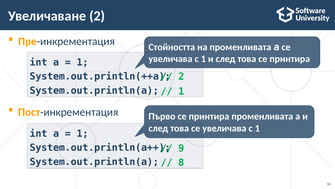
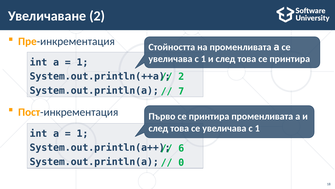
1: 1 -> 7 (181, 91)
9: 9 -> 6 (181, 148)
8: 8 -> 0 (181, 162)
